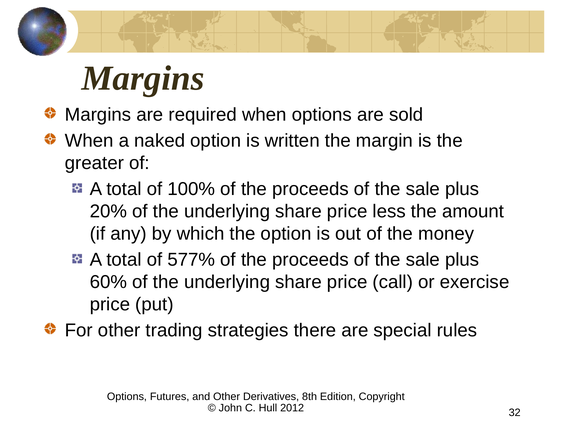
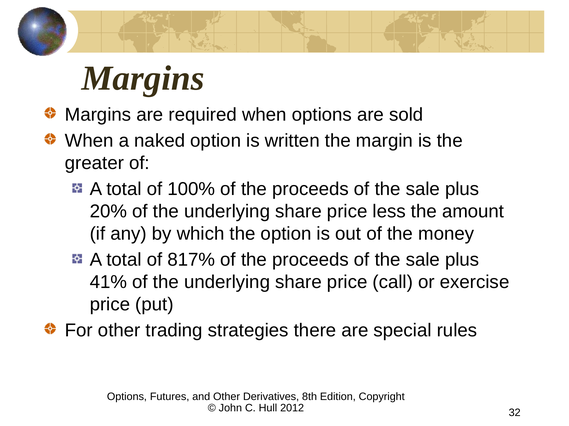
577%: 577% -> 817% (191, 260)
60%: 60% -> 41% (108, 282)
